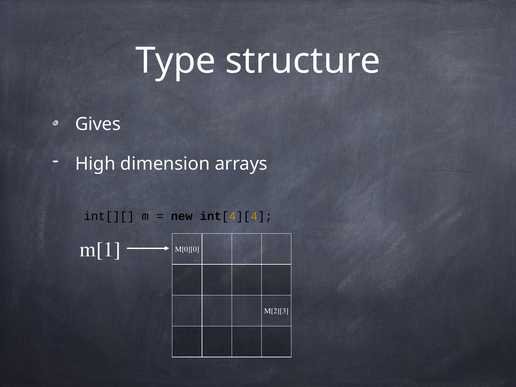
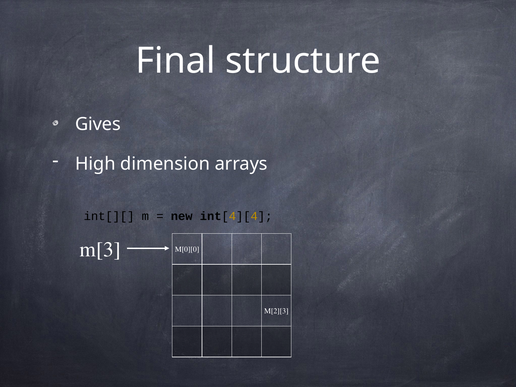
Type: Type -> Final (176, 61)
m[1: m[1 -> m[3 (100, 249)
